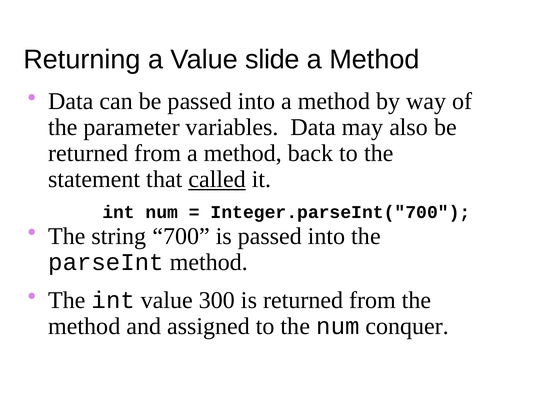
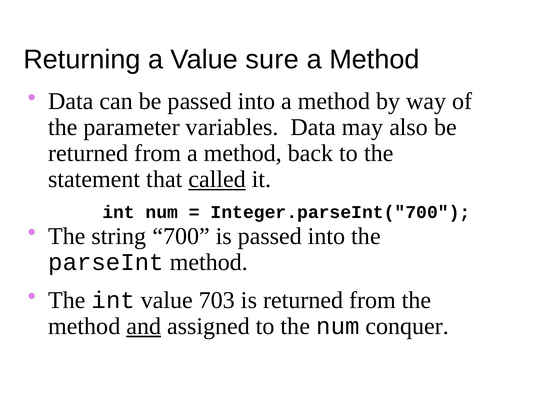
slide: slide -> sure (272, 60)
300: 300 -> 703 (217, 300)
and underline: none -> present (144, 326)
